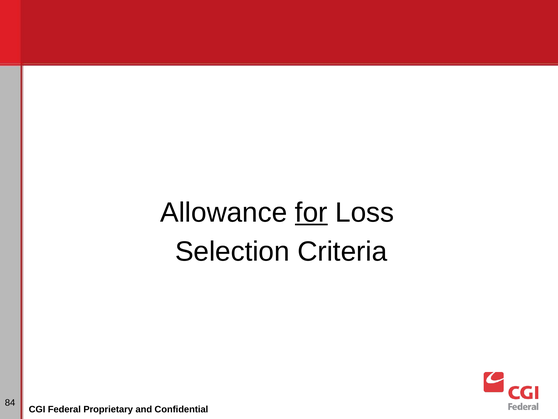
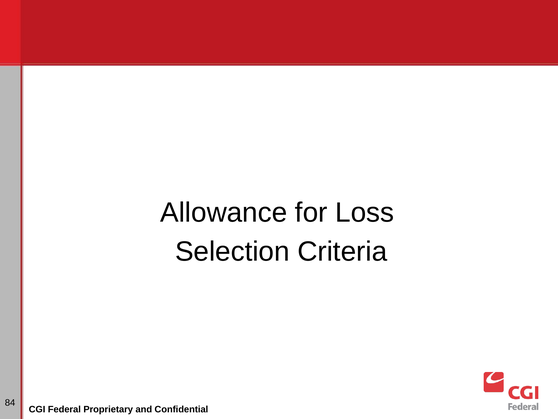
for underline: present -> none (311, 212)
